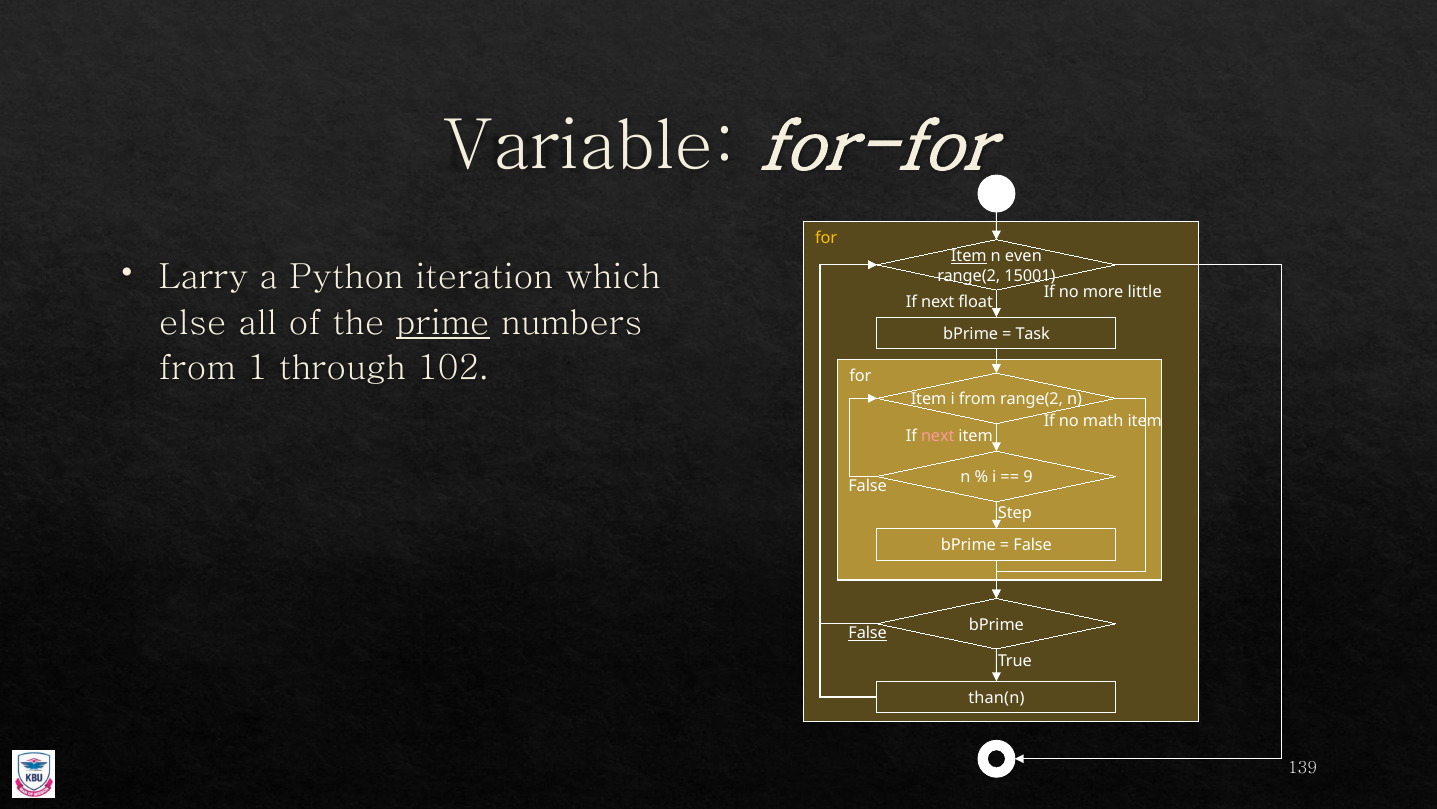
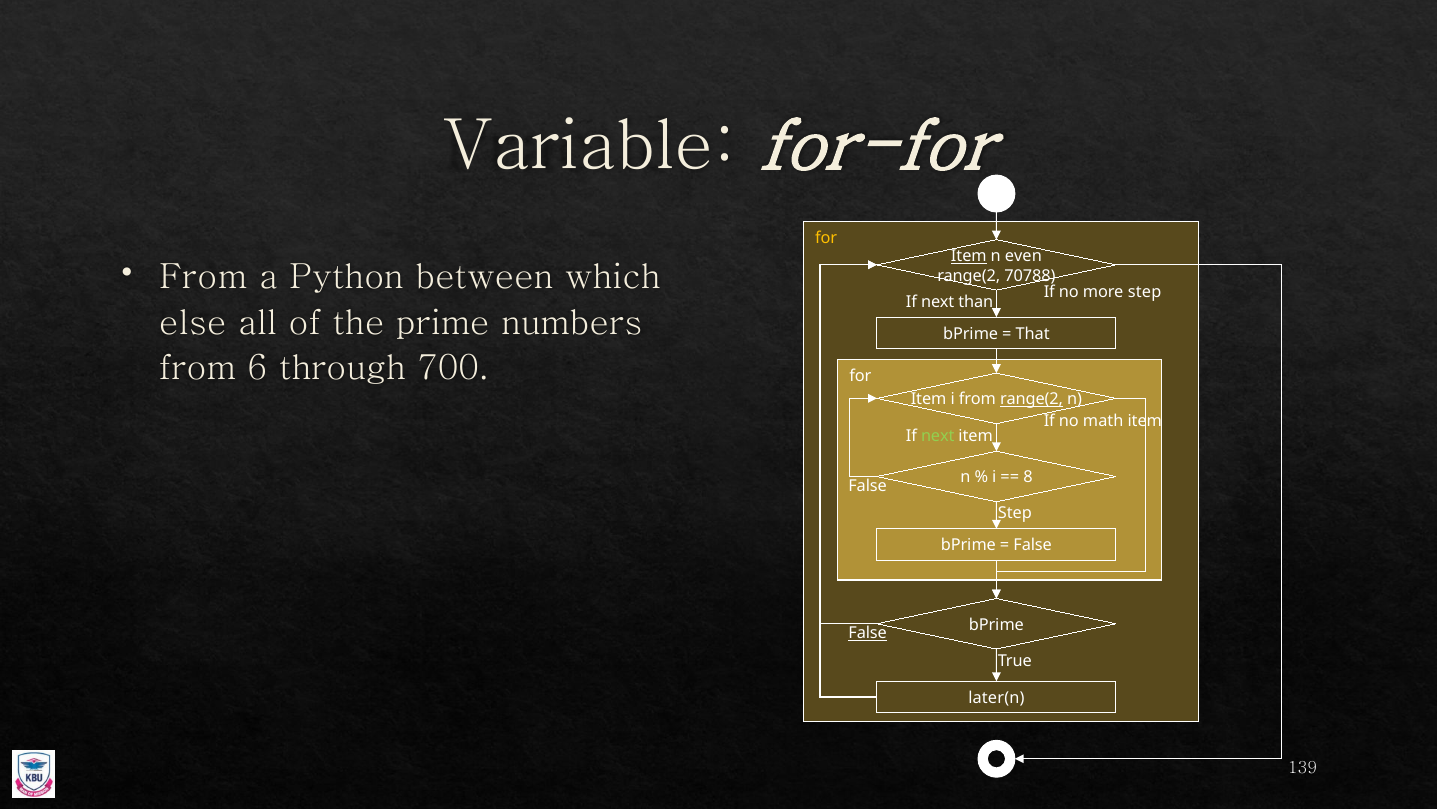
Larry: Larry -> From (203, 277)
iteration: iteration -> between (484, 277)
15001: 15001 -> 70788 (1030, 275)
more little: little -> step (1145, 292)
float: float -> than (976, 301)
prime underline: present -> none (443, 323)
Task: Task -> That (1033, 334)
1: 1 -> 6 (257, 368)
102: 102 -> 700 (453, 368)
range(2 underline: none -> present (1032, 399)
next colour: pink -> light green (938, 436)
9: 9 -> 8 (1028, 477)
than(n: than(n -> later(n (996, 697)
